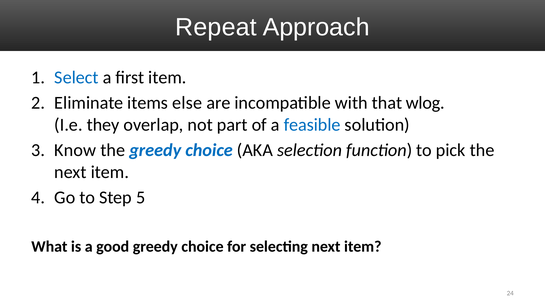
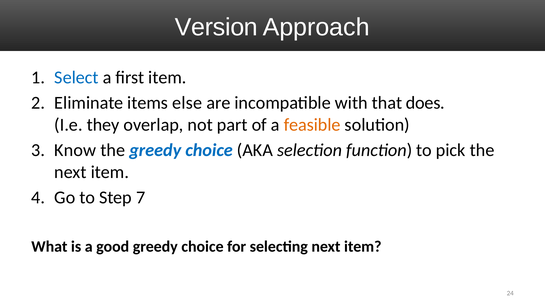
Repeat: Repeat -> Version (216, 27)
wlog: wlog -> does (425, 103)
feasible colour: blue -> orange (312, 125)
5: 5 -> 7 (141, 197)
